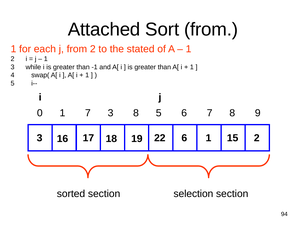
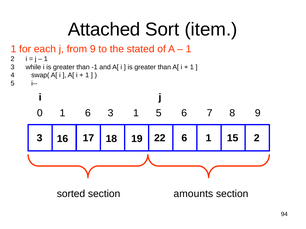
Sort from: from -> item (211, 30)
from 2: 2 -> 9 (93, 49)
1 7: 7 -> 6 (88, 113)
3 8: 8 -> 1 (136, 113)
selection: selection -> amounts (193, 194)
